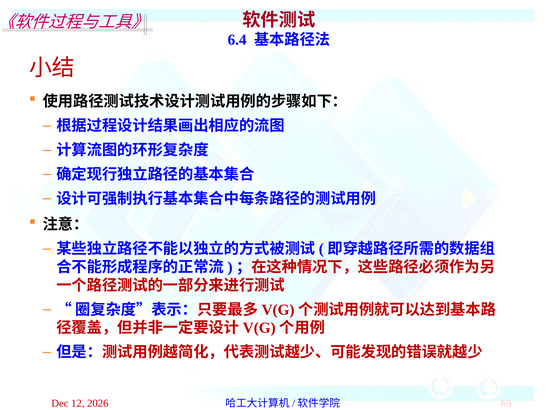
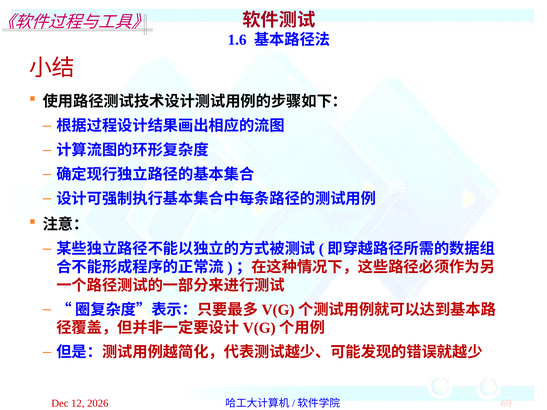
6.4: 6.4 -> 1.6 (237, 40)
